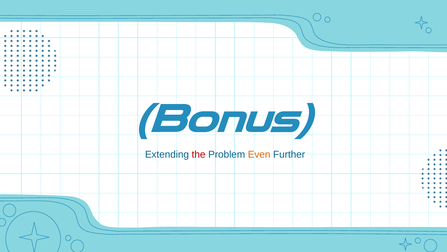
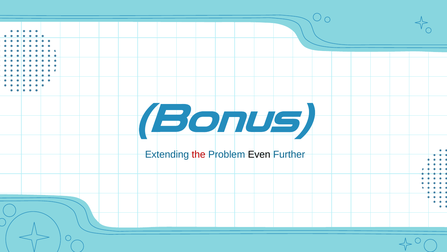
Even colour: orange -> black (259, 154)
